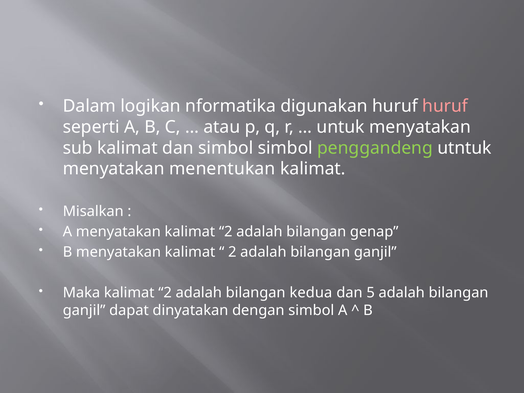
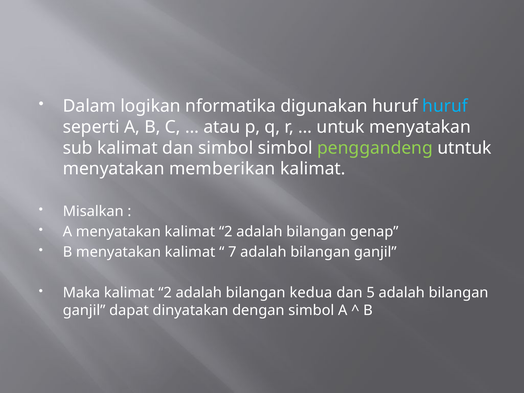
huruf colour: pink -> light blue (445, 106)
menentukan: menentukan -> memberikan (222, 169)
2: 2 -> 7 (232, 252)
